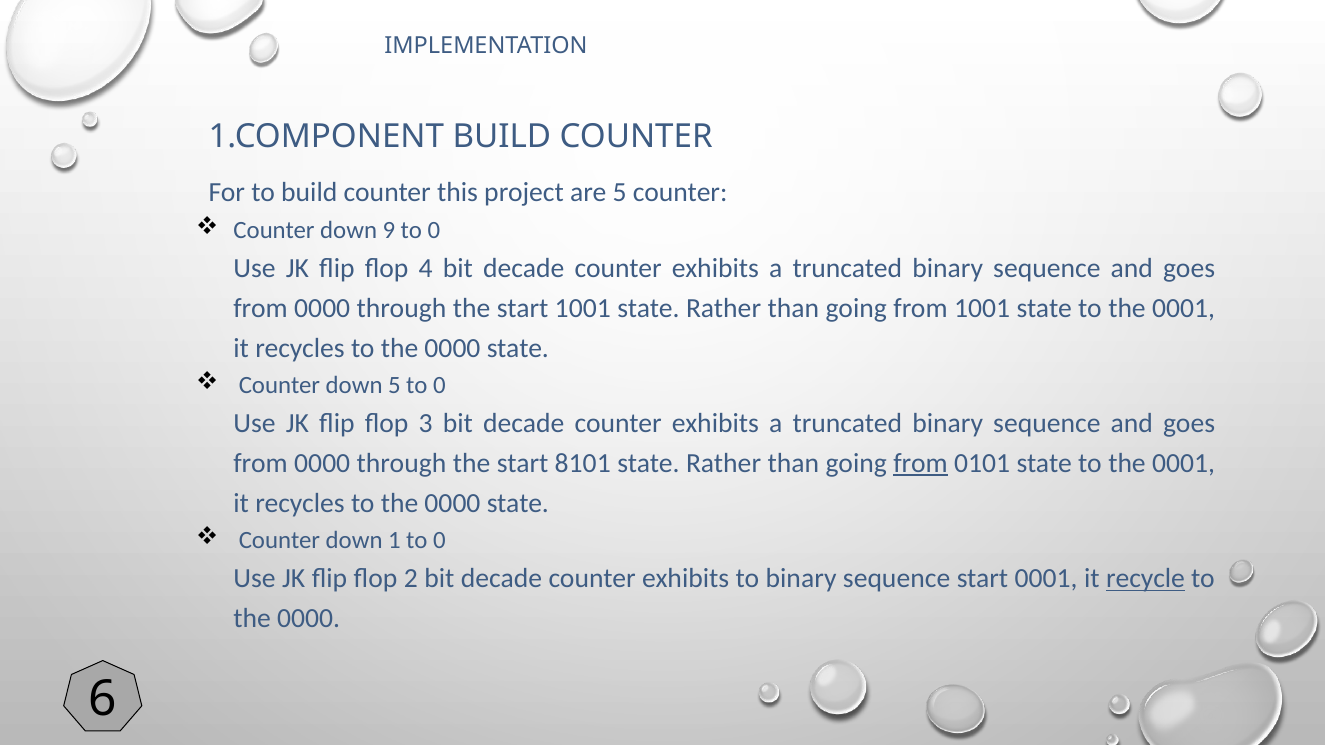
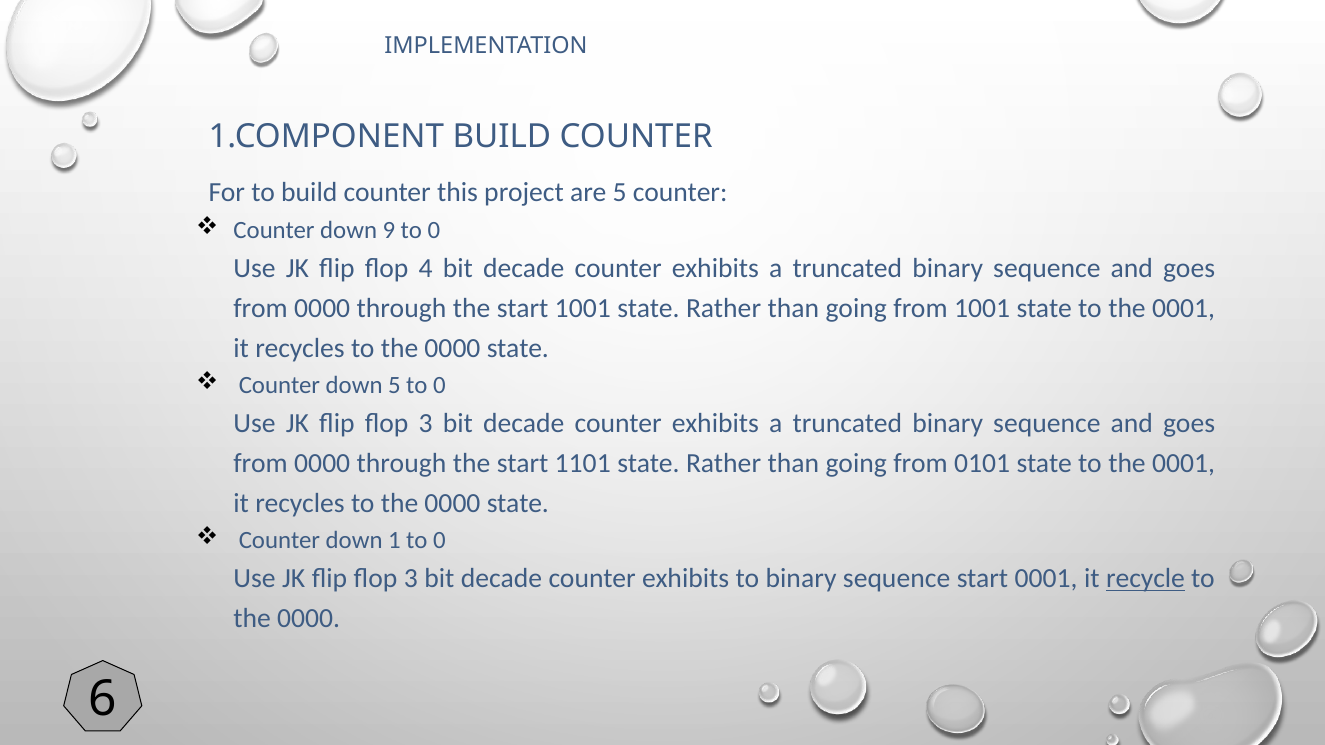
8101: 8101 -> 1101 (583, 463)
from underline: present -> none (921, 463)
2: 2 -> 3 (411, 579)
